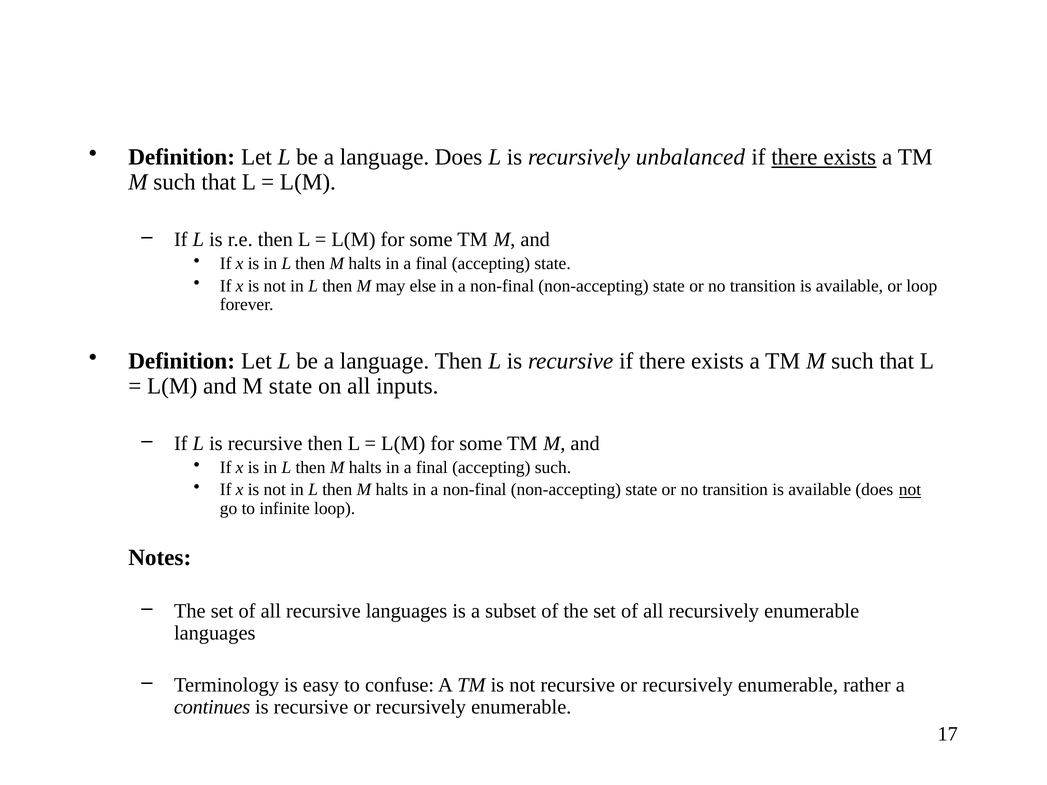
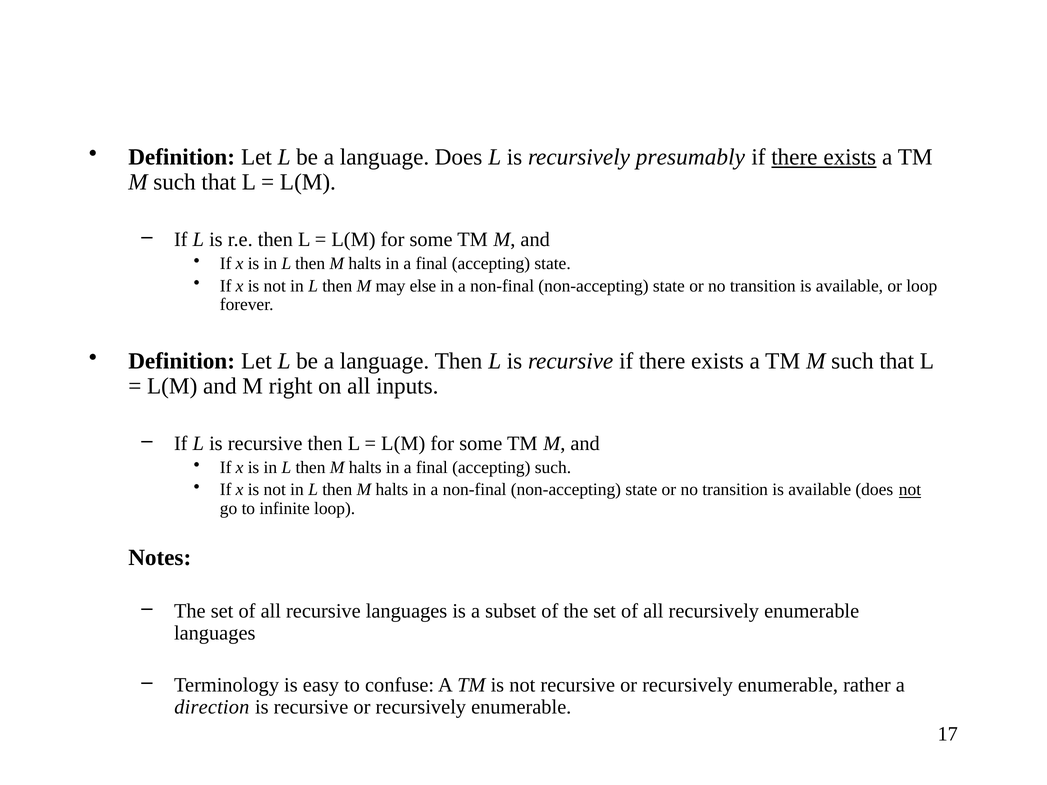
unbalanced: unbalanced -> presumably (690, 157)
M state: state -> right (291, 386)
continues: continues -> direction (212, 707)
